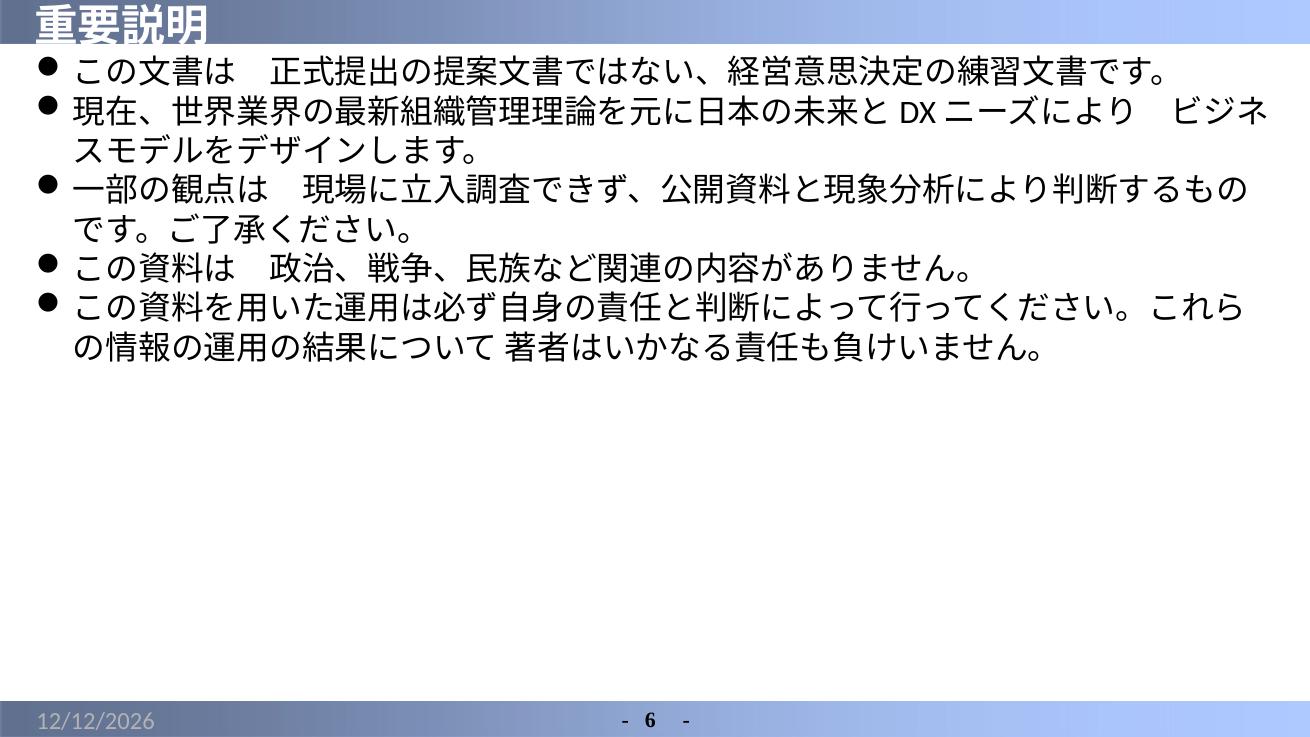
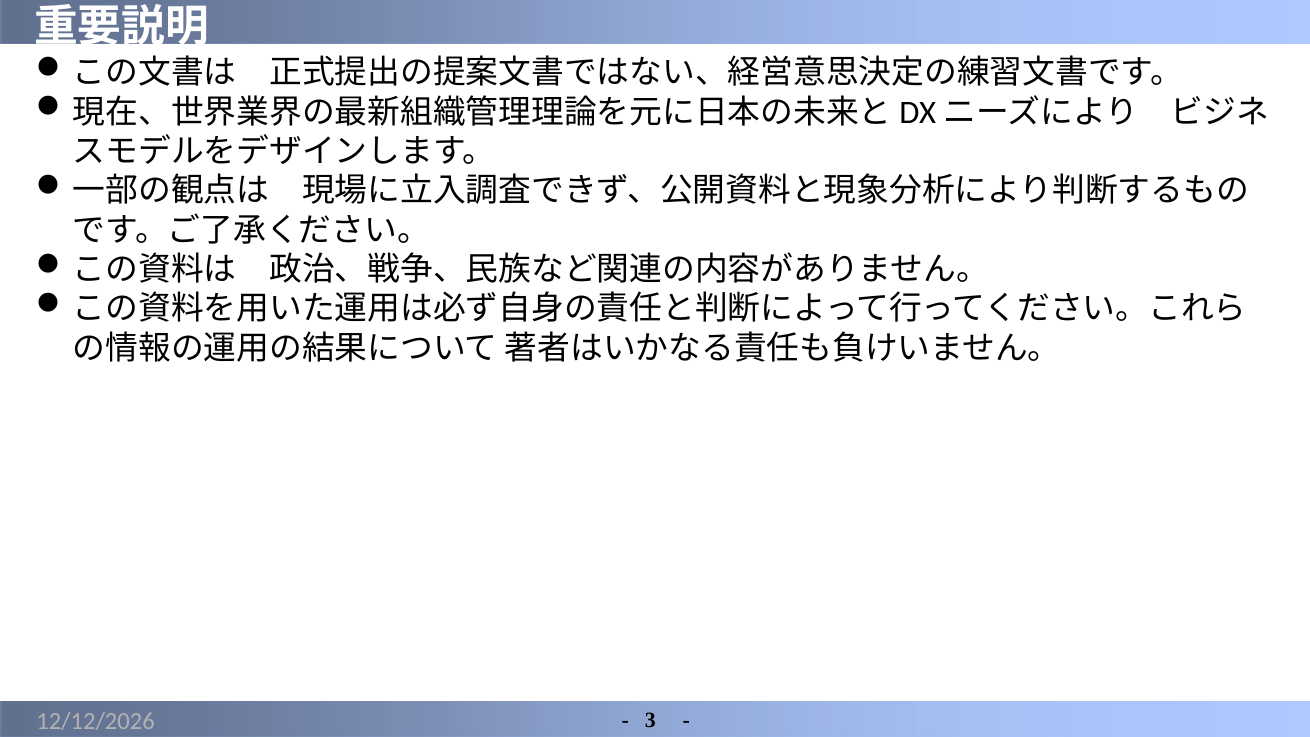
6: 6 -> 3 (650, 720)
